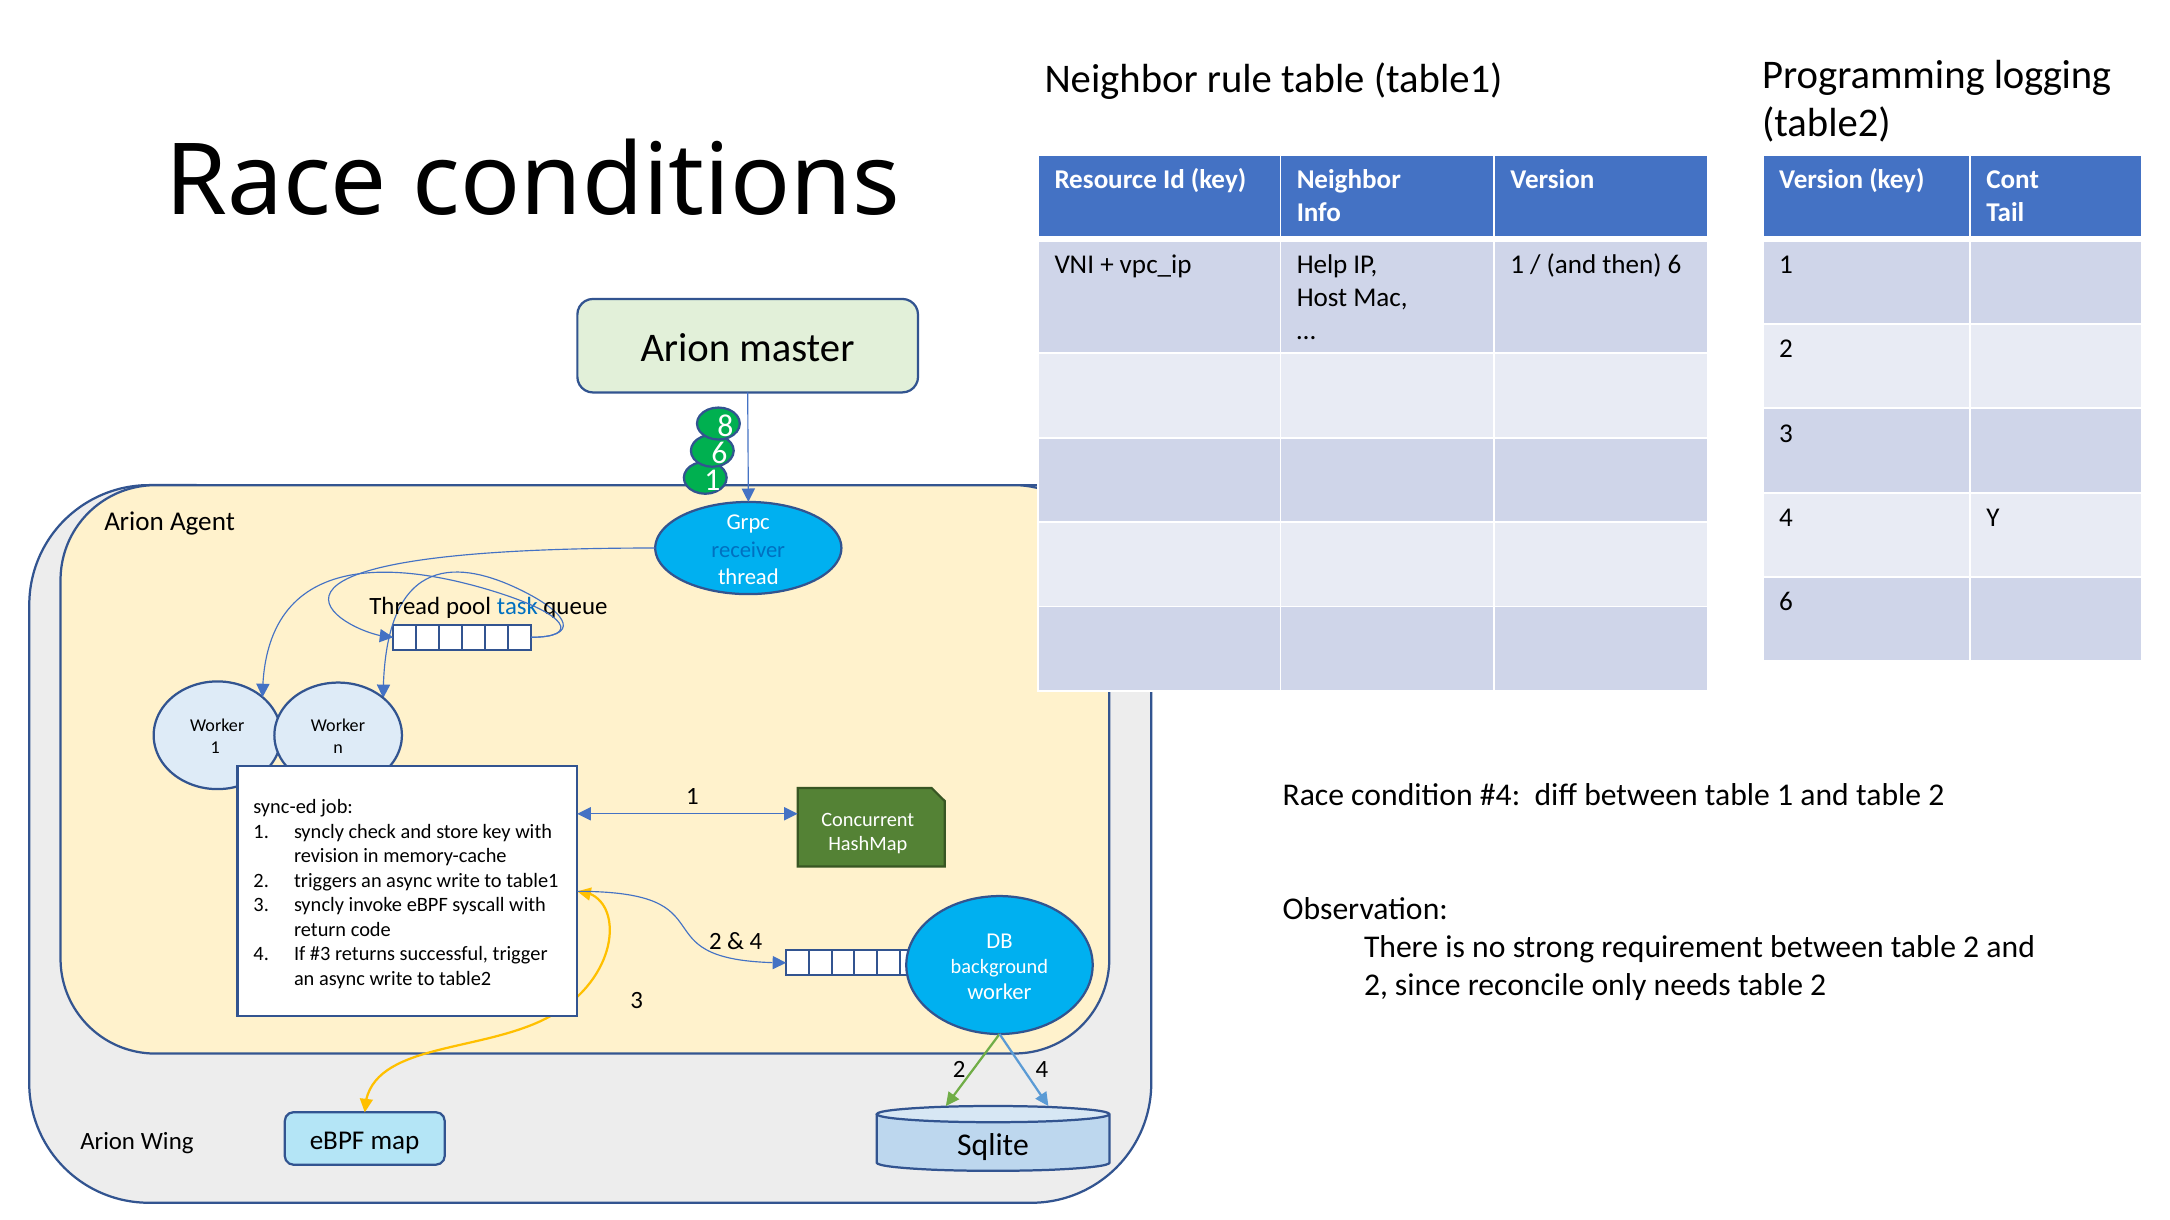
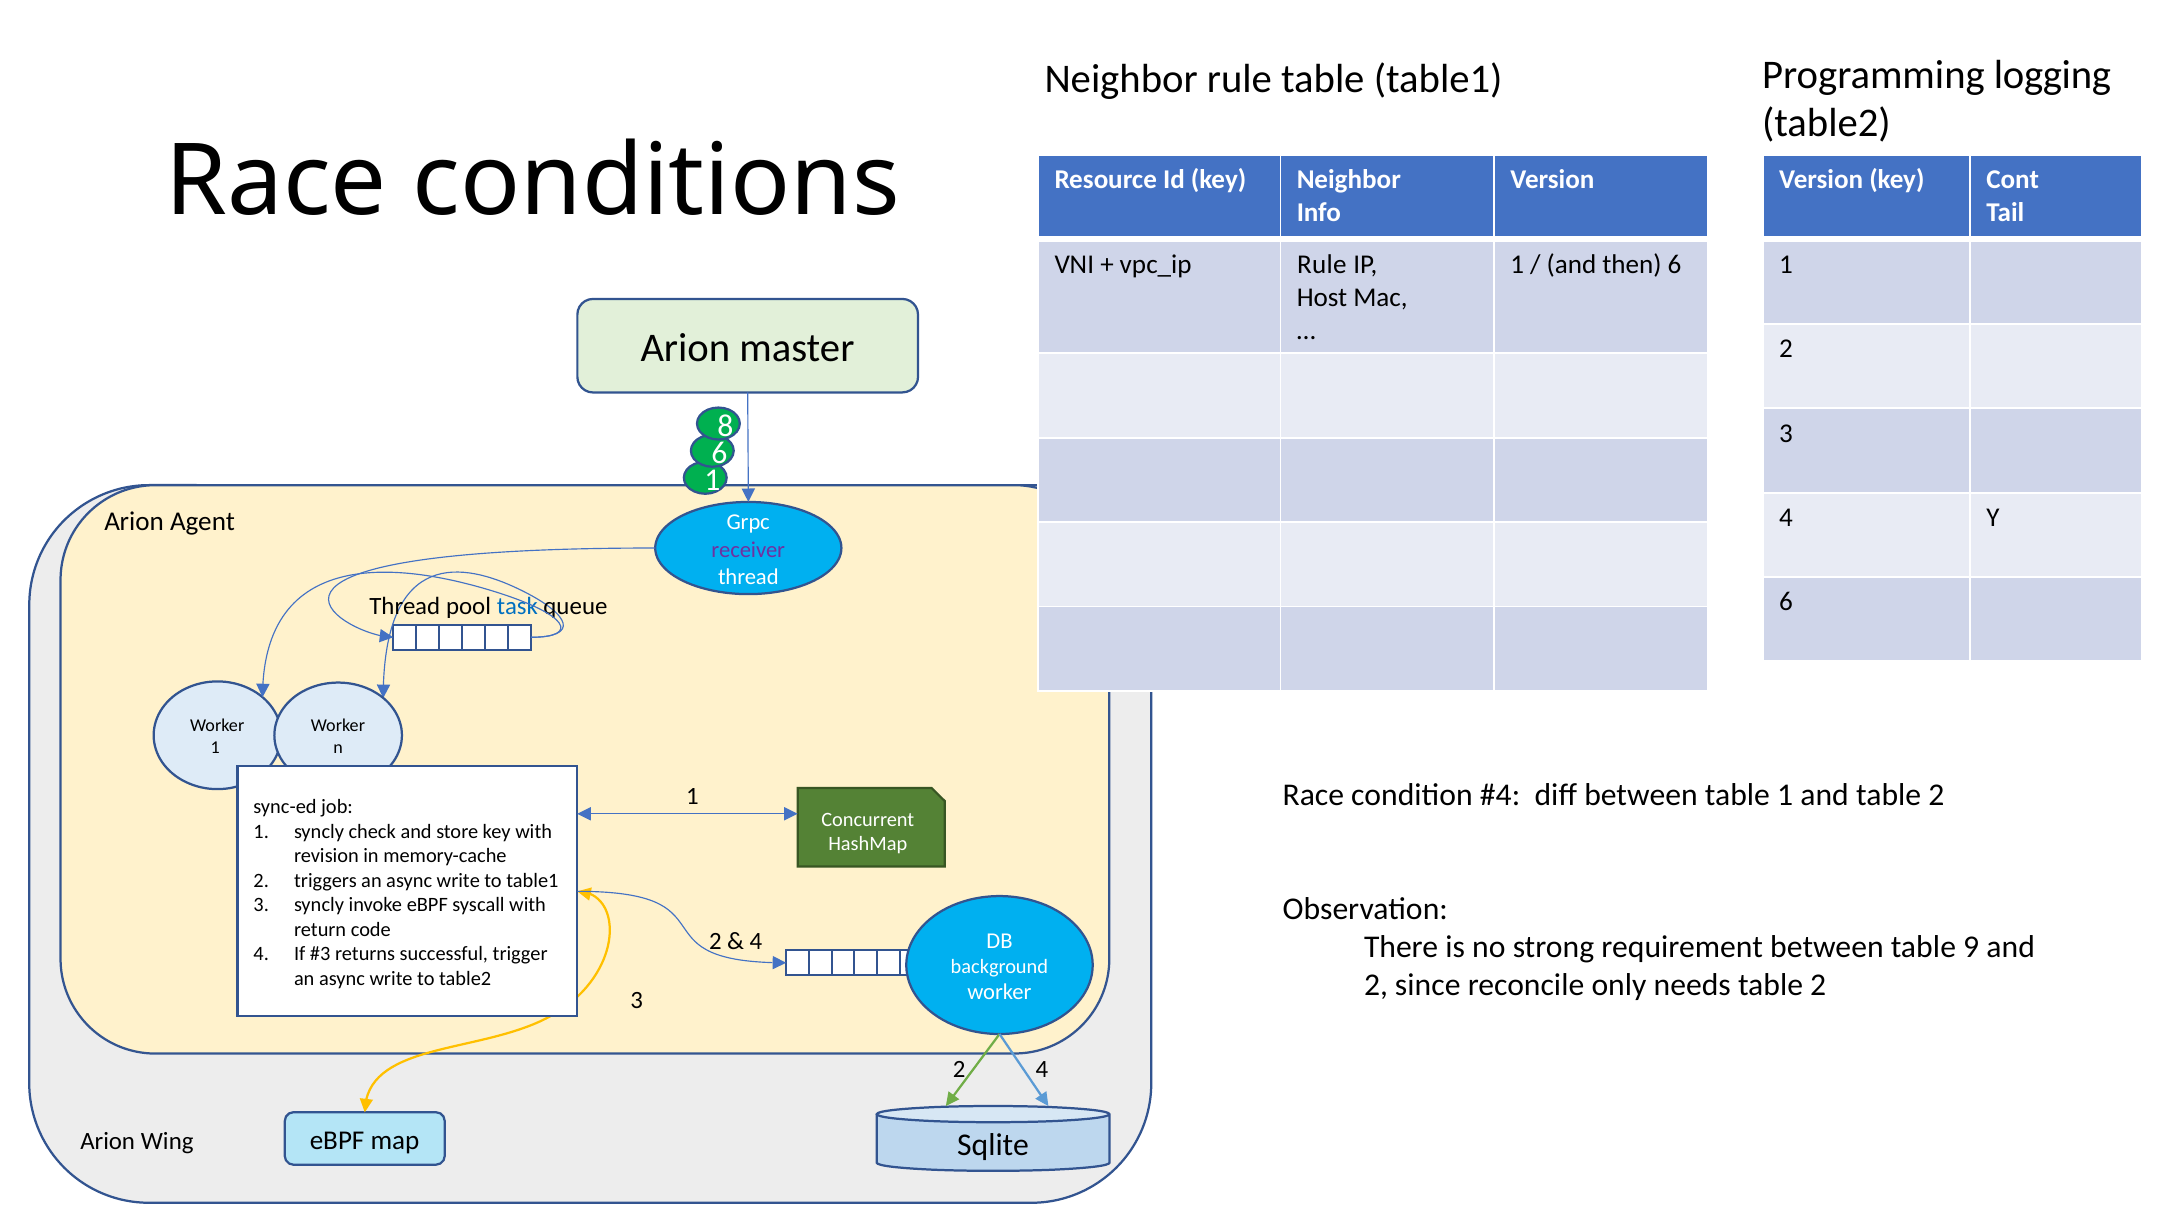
Help: Help -> Rule (1322, 264)
receiver colour: blue -> purple (748, 550)
between table 2: 2 -> 9 (1971, 948)
